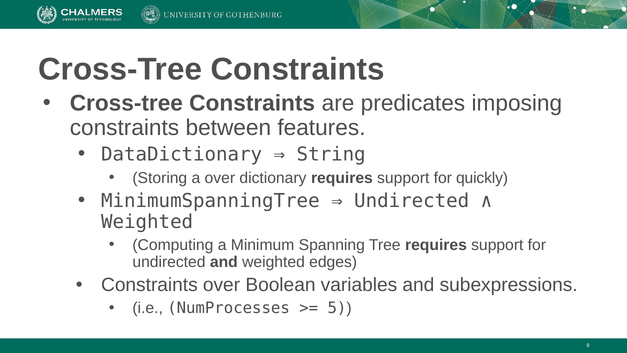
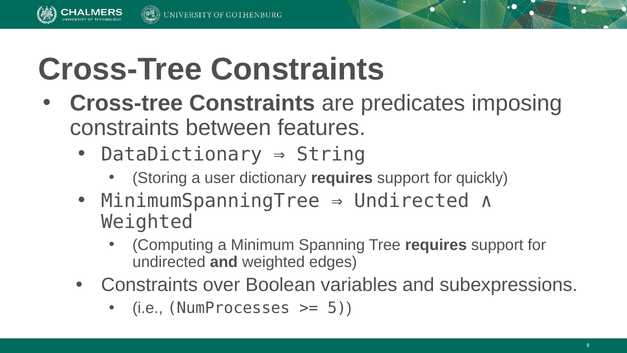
a over: over -> user (220, 178)
